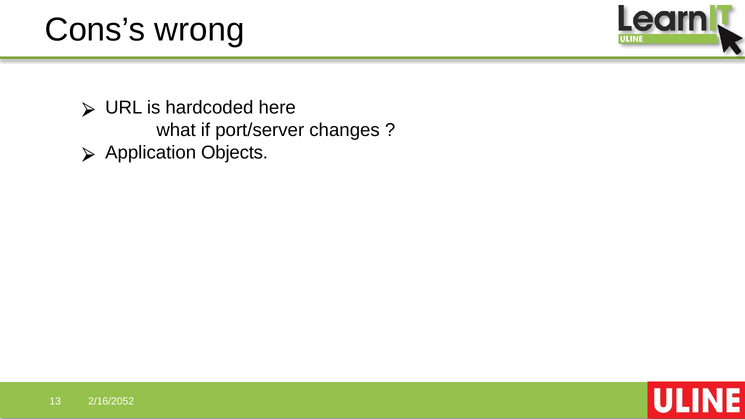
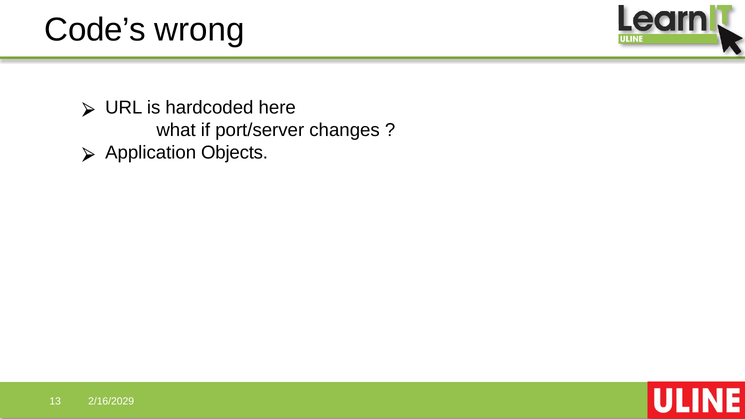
Cons’s: Cons’s -> Code’s (95, 30)
2/16/2052: 2/16/2052 -> 2/16/2029 (111, 401)
